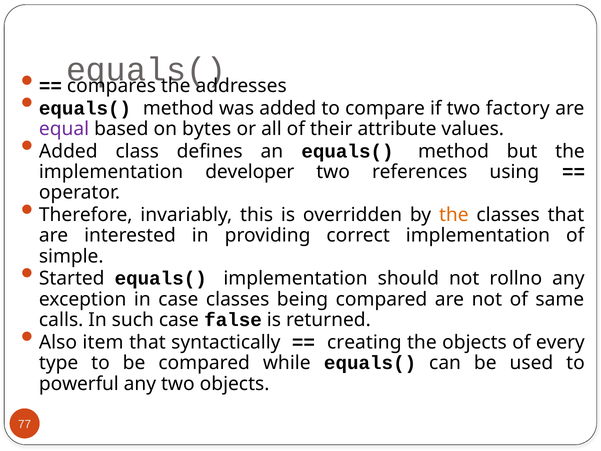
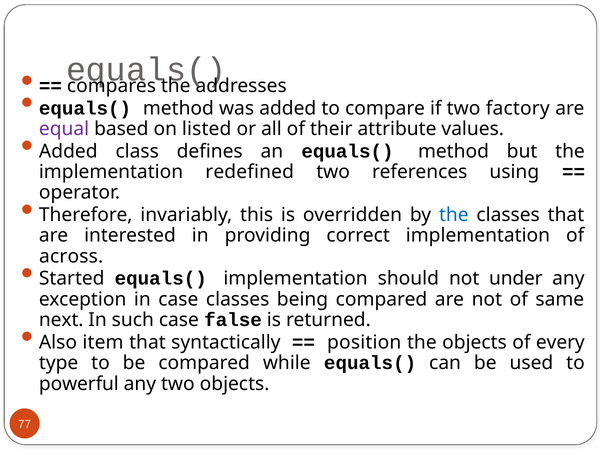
bytes: bytes -> listed (207, 129)
developer: developer -> redefined (250, 172)
the colour: orange -> blue (454, 215)
simple: simple -> across (71, 256)
rollno: rollno -> under (516, 278)
calls: calls -> next (61, 320)
creating: creating -> position (364, 342)
